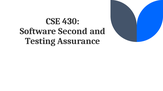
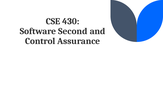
Testing: Testing -> Control (40, 41)
